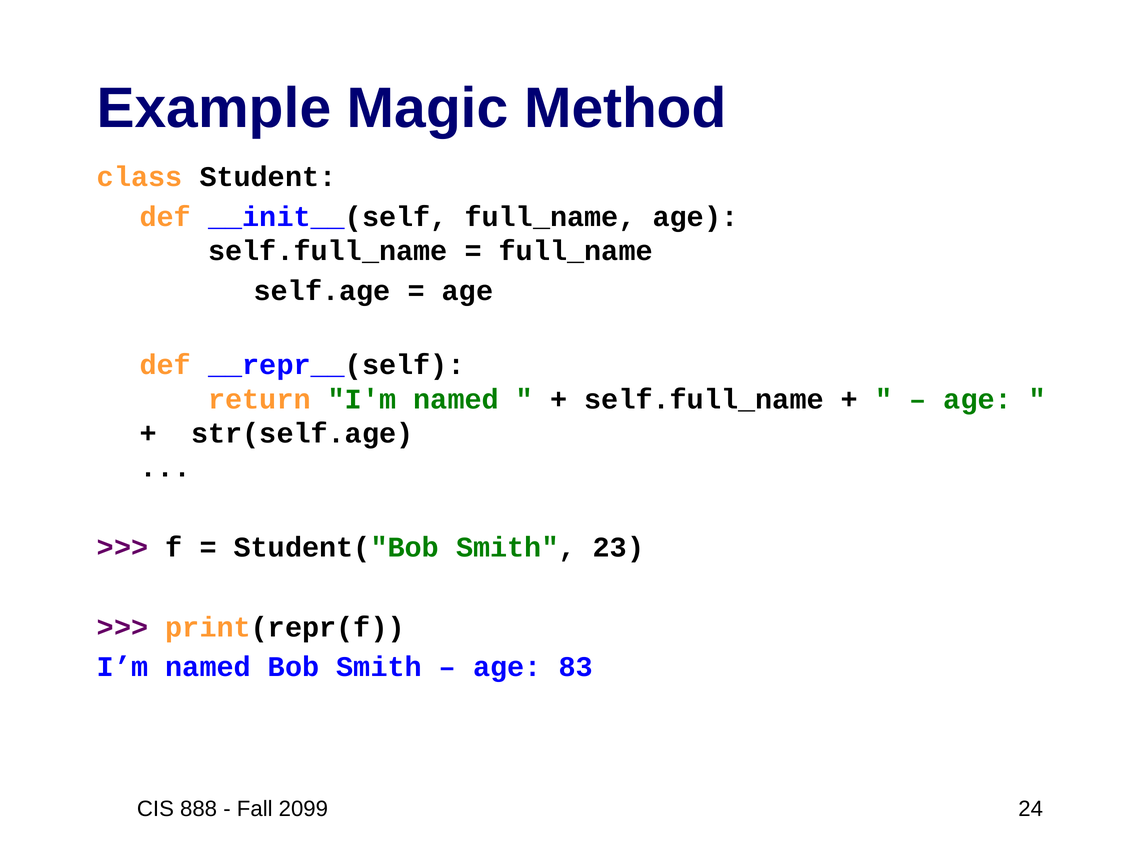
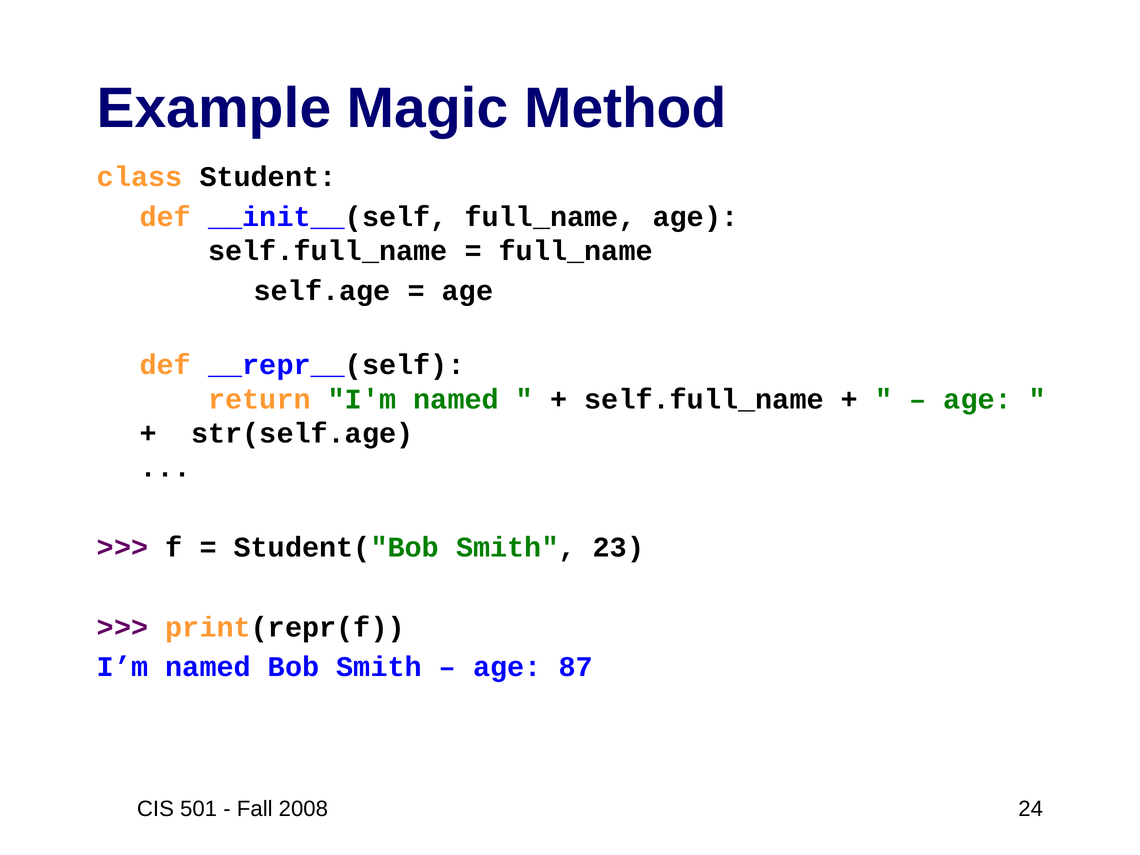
83: 83 -> 87 (576, 667)
888: 888 -> 501 (199, 809)
2099: 2099 -> 2008 (303, 809)
